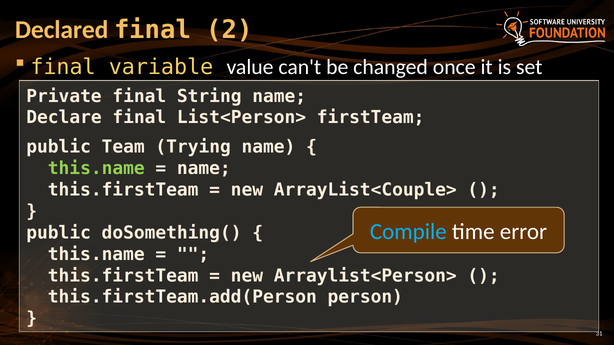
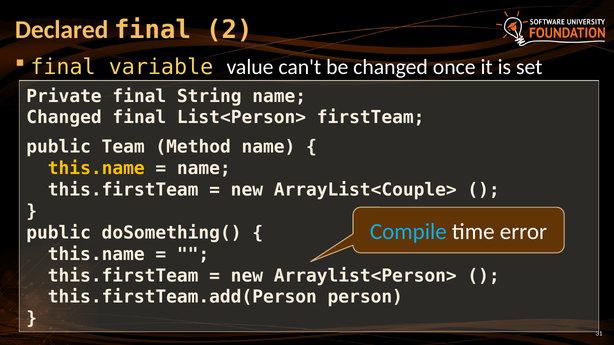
Declare: Declare -> Changed (64, 118)
Trying: Trying -> Method (193, 147)
this.name colour: light green -> yellow (96, 168)
